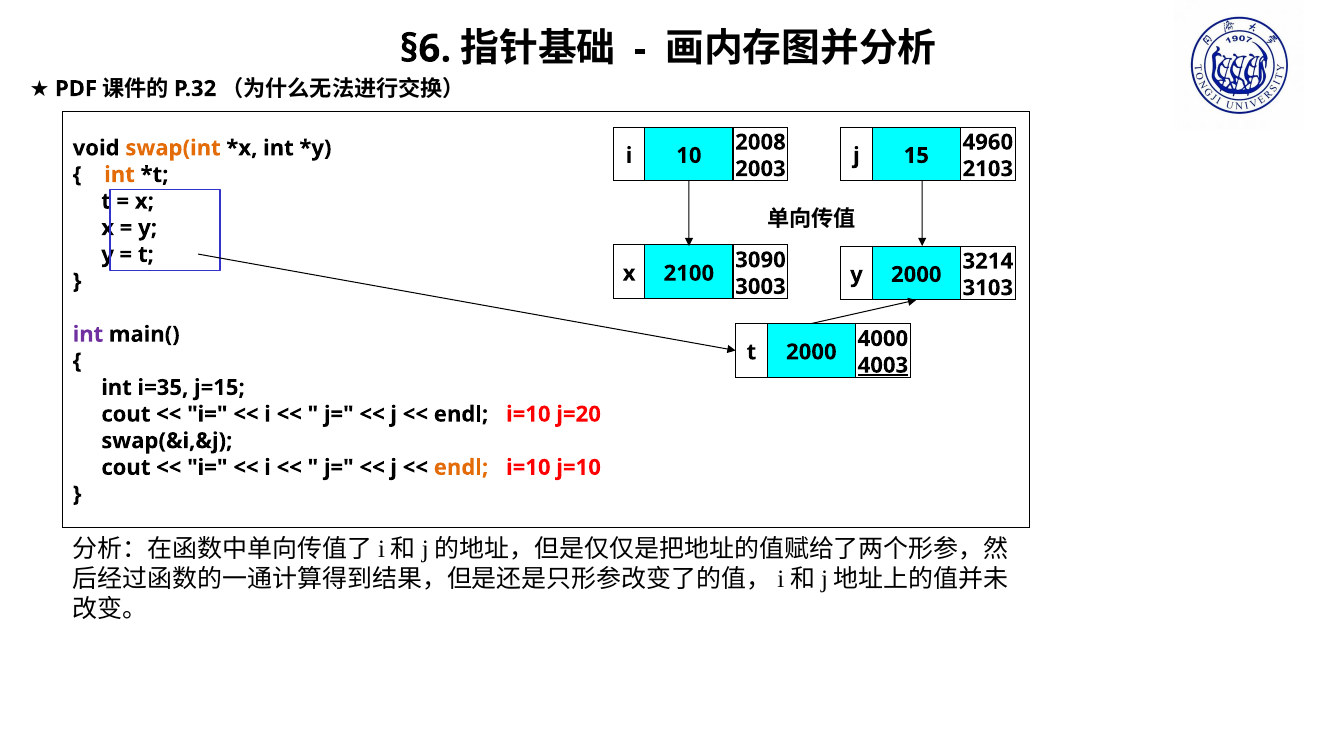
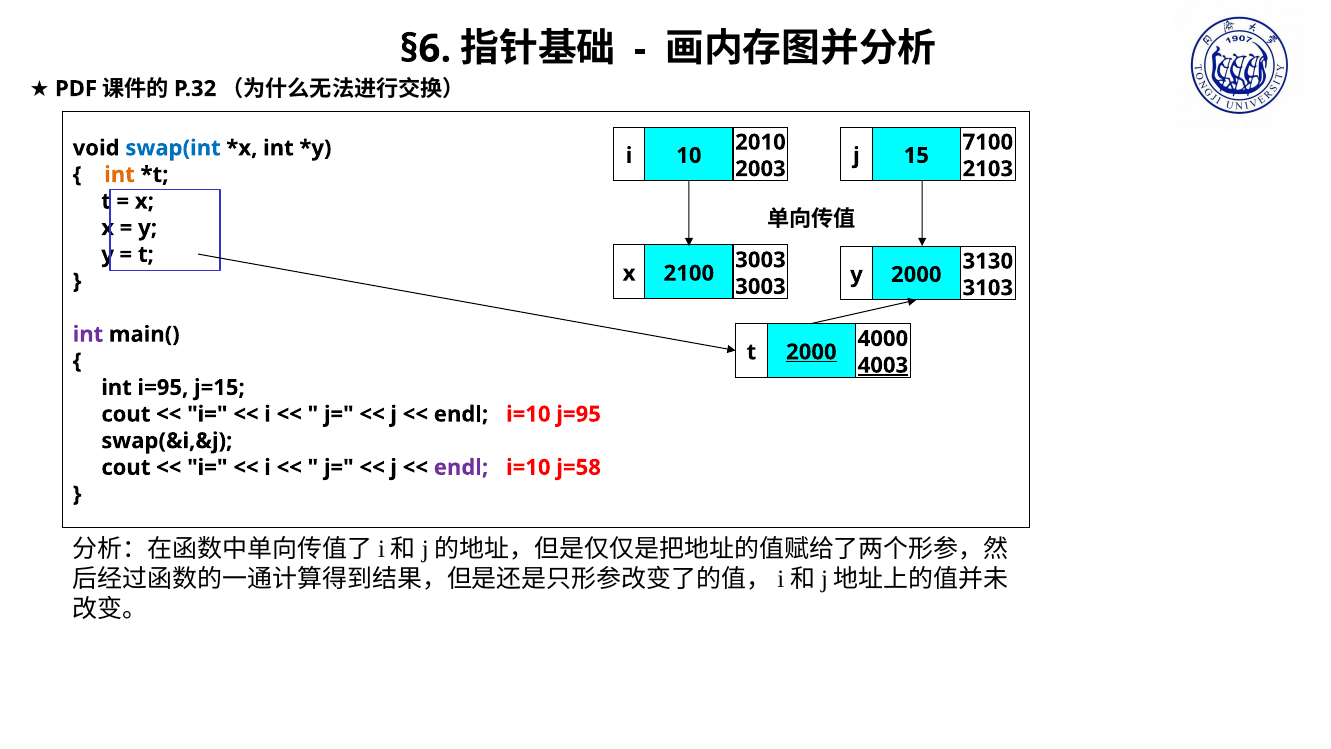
2008: 2008 -> 2010 (760, 142)
4960: 4960 -> 7100 (988, 142)
swap(int colour: orange -> blue (173, 148)
3090: 3090 -> 3003 (760, 260)
3214: 3214 -> 3130 (988, 261)
2000 underline: none -> present (811, 352)
i=35: i=35 -> i=95 (163, 387)
j=20: j=20 -> j=95 (579, 414)
endl colour: orange -> purple (461, 467)
j=10: j=10 -> j=58 (579, 467)
